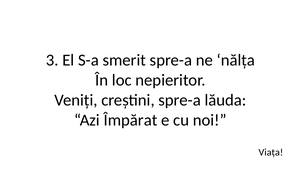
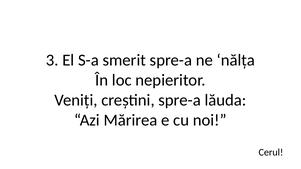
Împărat: Împărat -> Mărirea (130, 120)
Viața: Viața -> Cerul (271, 153)
